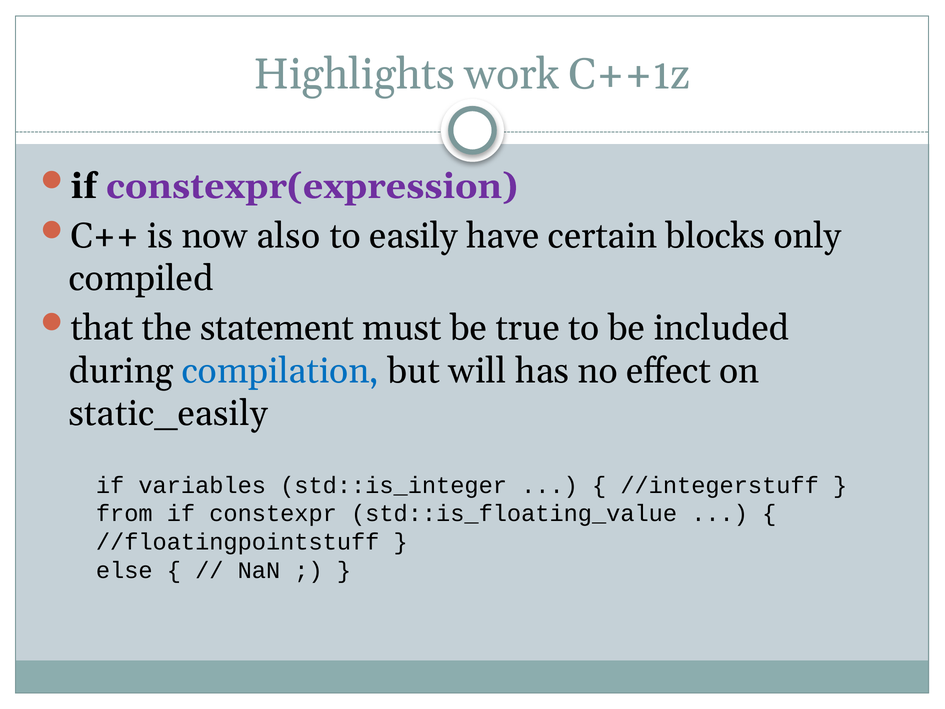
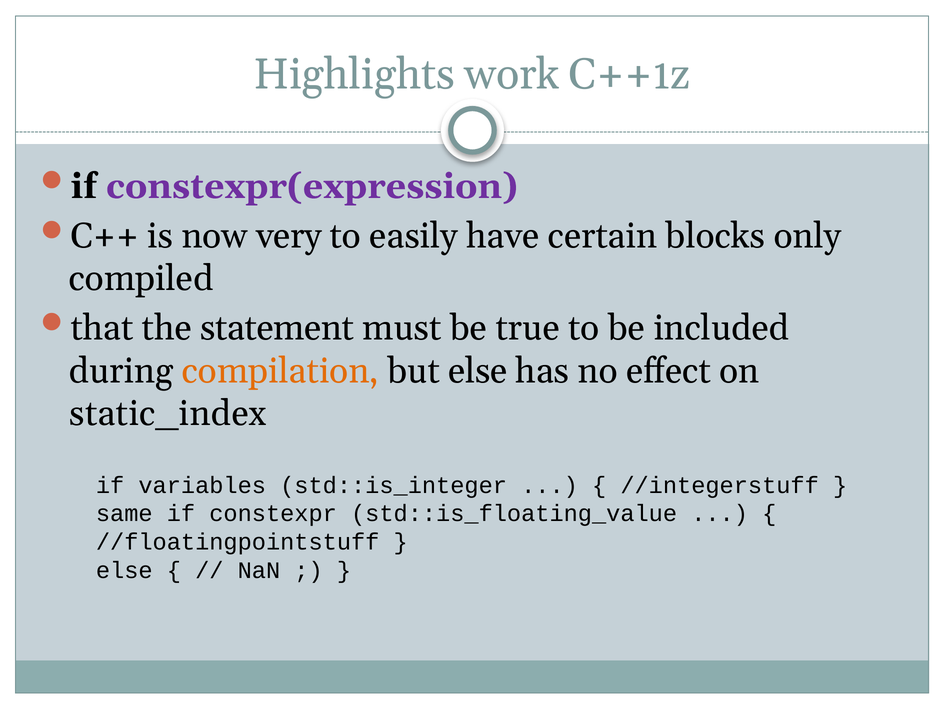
also: also -> very (289, 236)
compilation colour: blue -> orange (280, 371)
but will: will -> else (478, 371)
static_easily: static_easily -> static_index (168, 413)
from: from -> same (124, 513)
